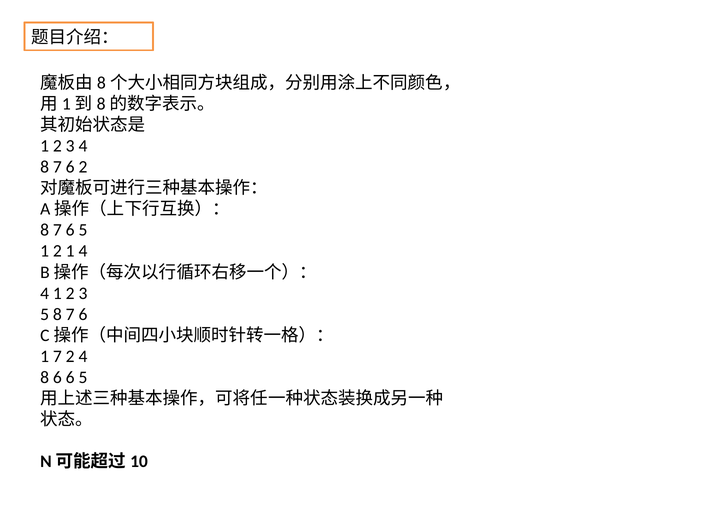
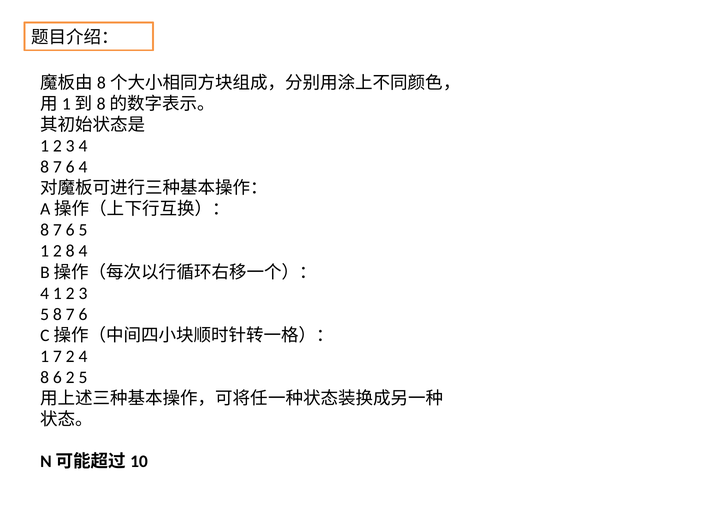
6 2: 2 -> 4 (83, 167)
2 1: 1 -> 8 (70, 251)
6 6: 6 -> 2 (70, 377)
